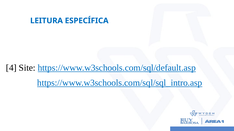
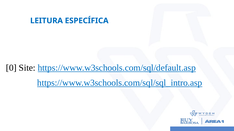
4: 4 -> 0 (11, 68)
